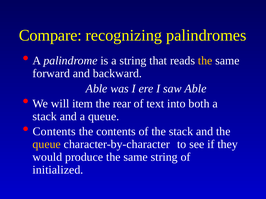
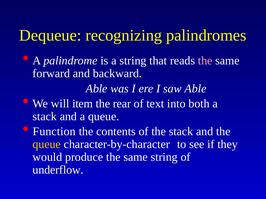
Compare: Compare -> Dequeue (50, 35)
the colour: yellow -> pink (205, 61)
Contents: Contents -> Function (54, 132)
initialized: initialized -> underflow (58, 170)
